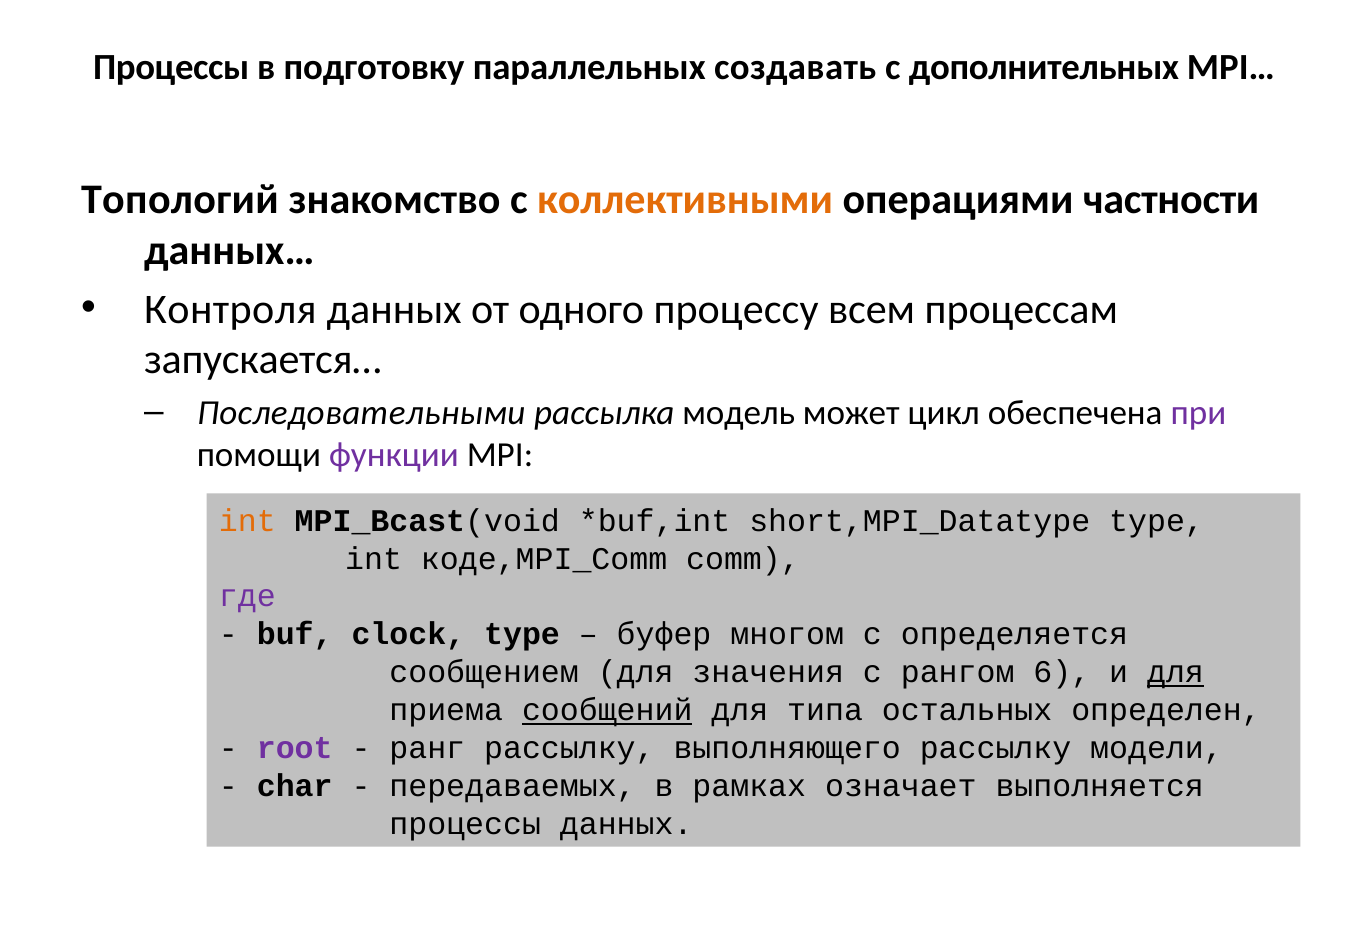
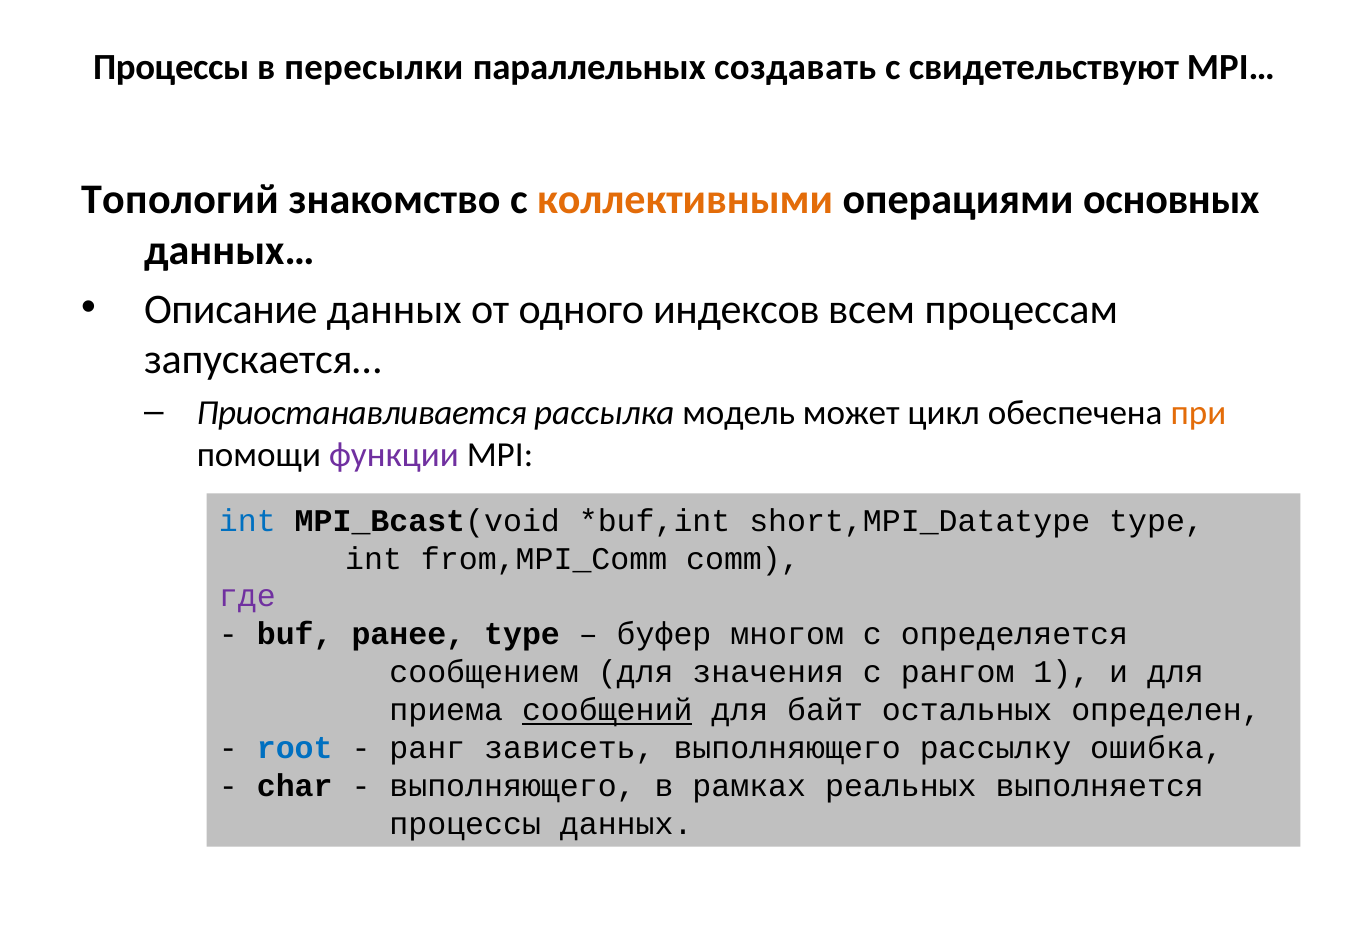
подготовку: подготовку -> пересылки (374, 67)
дополнительных: дополнительных -> свидетельствуют (1044, 67)
частности: частности -> основных (1171, 200)
Контроля: Контроля -> Описание (231, 309)
процессу: процессу -> индексов (736, 309)
Последовательными: Последовательными -> Приостанавливается (362, 413)
при colour: purple -> orange (1198, 413)
int colour: orange -> blue (247, 521)
коде,MPI_Comm: коде,MPI_Comm -> from,MPI_Comm (544, 559)
clock: clock -> ранее (408, 634)
6: 6 -> 1 (1062, 672)
для underline: present -> none (1175, 672)
типа: типа -> байт (825, 710)
root colour: purple -> blue (295, 748)
ранг рассылку: рассылку -> зависеть (569, 748)
модели: модели -> ошибка (1157, 748)
передаваемых: передаваемых -> выполняющего (513, 786)
означает: означает -> реальных (901, 786)
